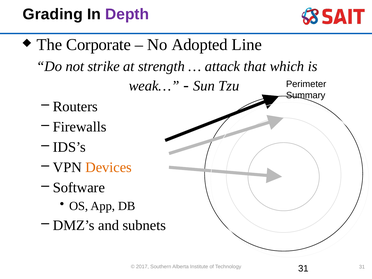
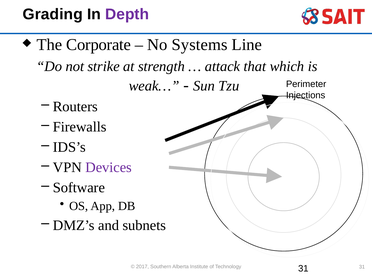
Adopted: Adopted -> Systems (199, 45)
Summary: Summary -> Injections (306, 95)
Devices colour: orange -> purple (109, 167)
